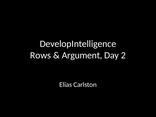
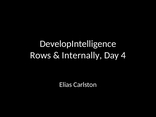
Argument: Argument -> Internally (82, 55)
2: 2 -> 4 (123, 55)
